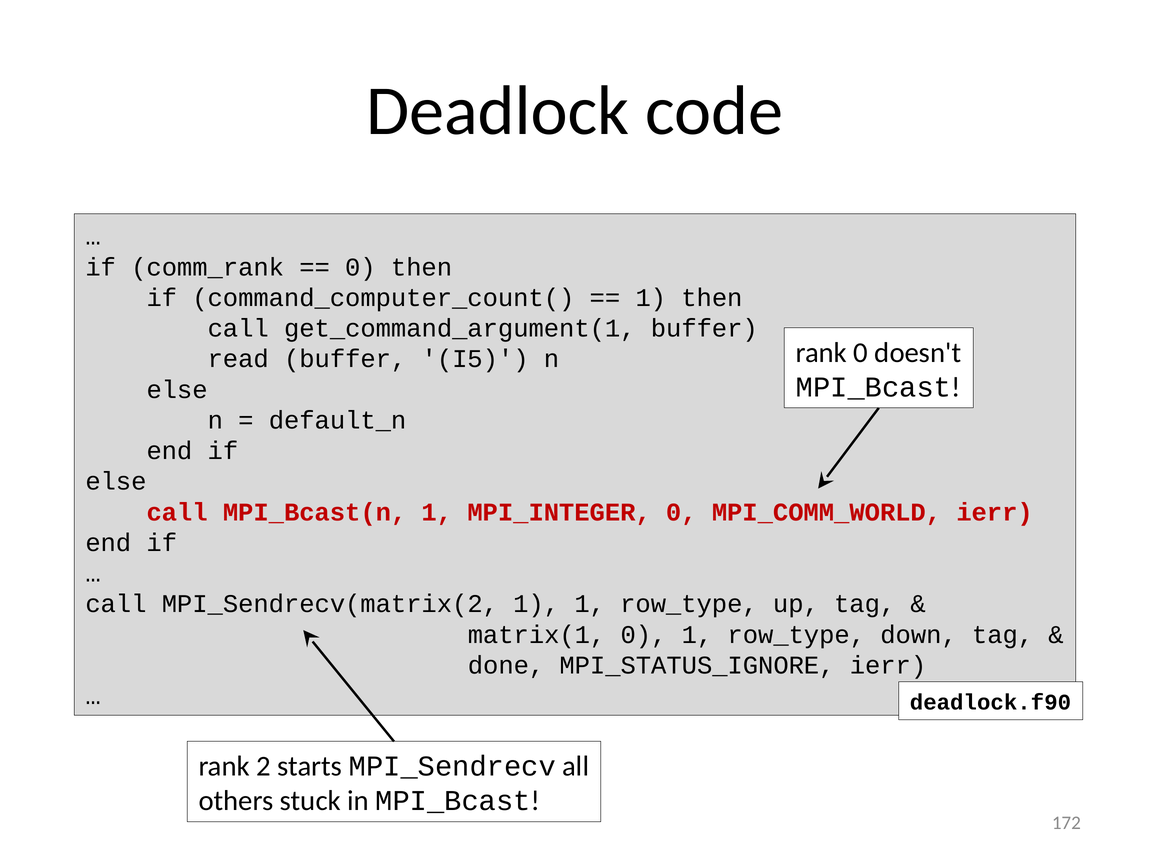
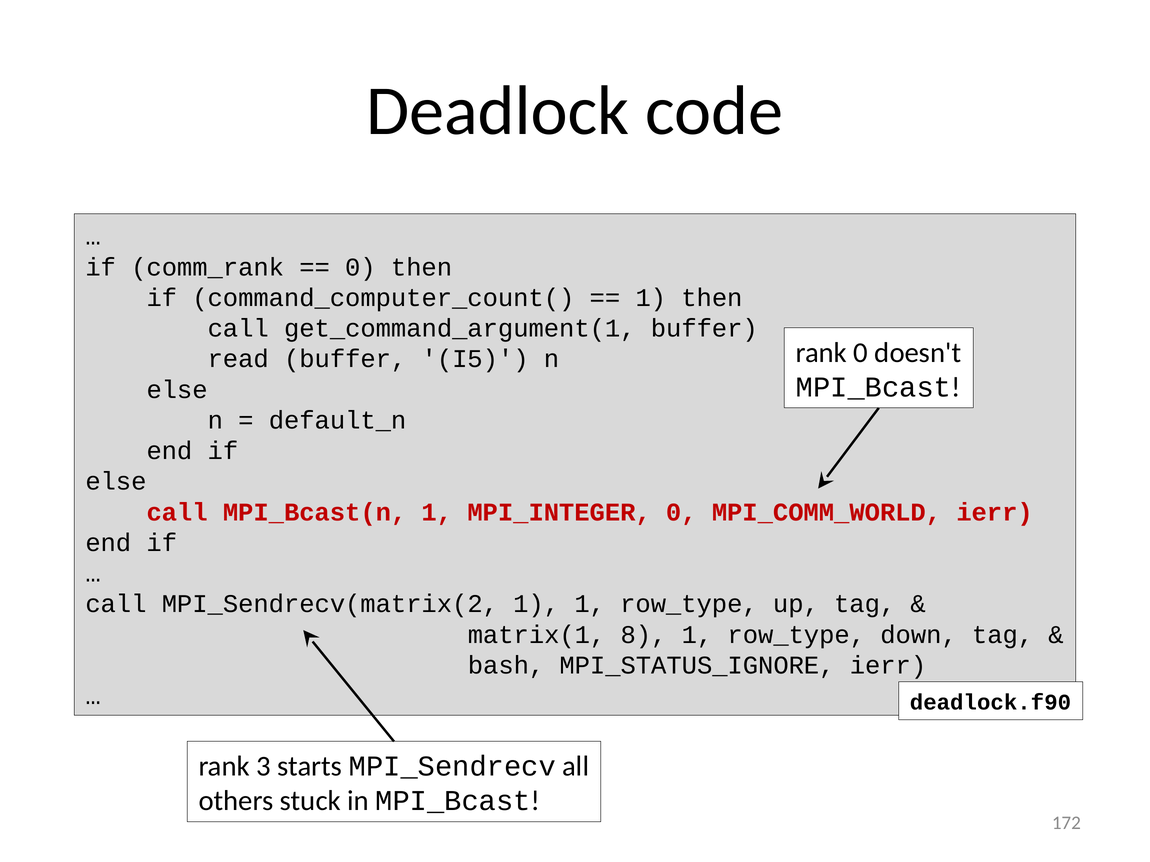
matrix(1 0: 0 -> 8 (644, 635)
done: done -> bash (506, 666)
2: 2 -> 3 (263, 767)
